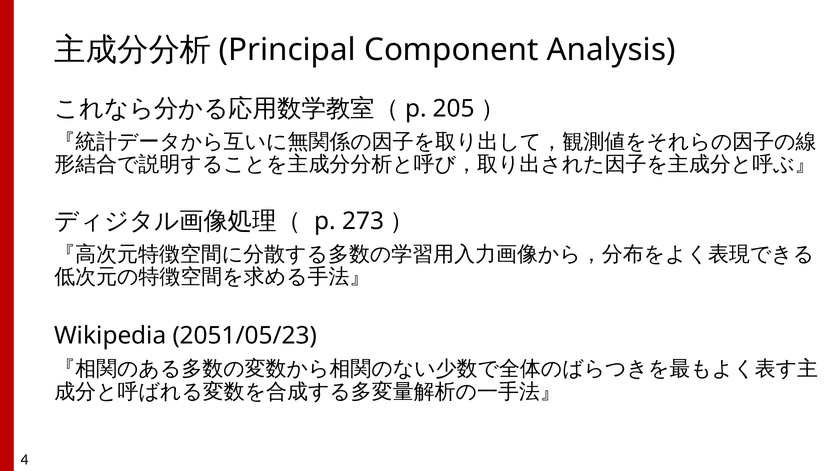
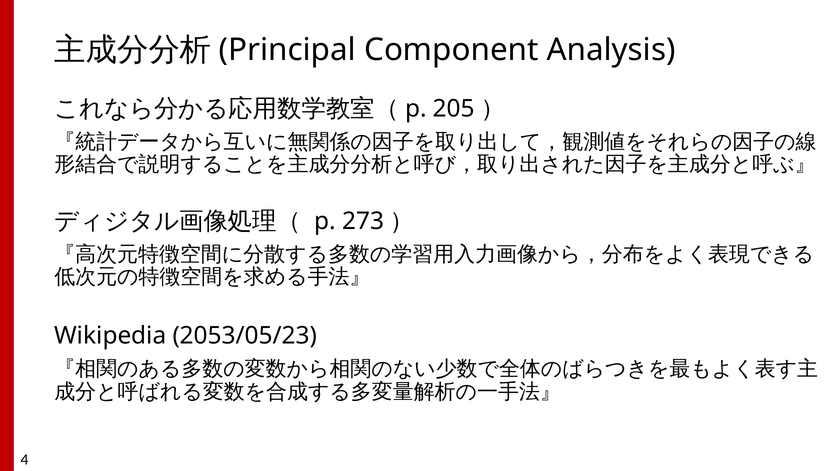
2051/05/23: 2051/05/23 -> 2053/05/23 (245, 336)
